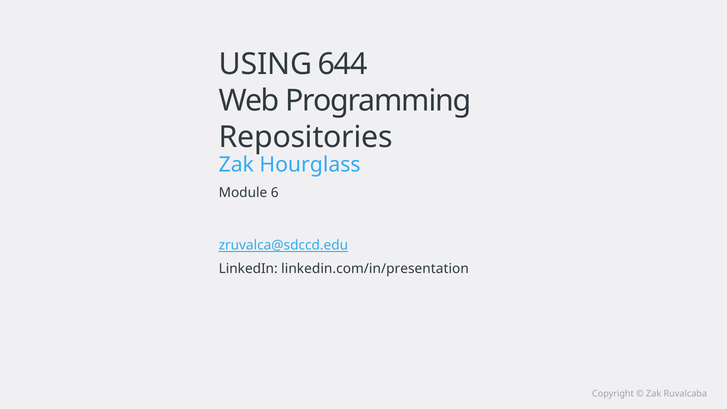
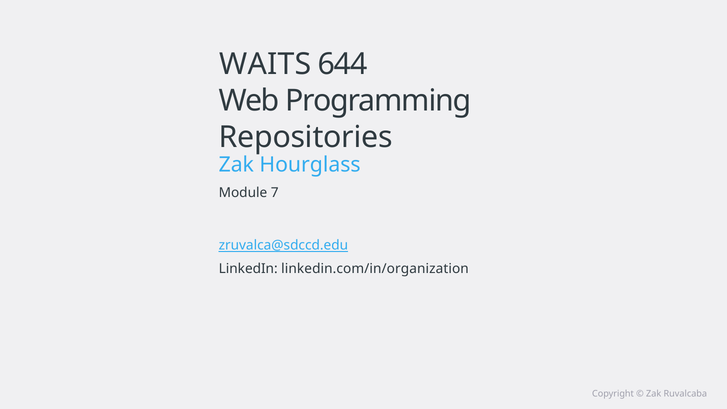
USING: USING -> WAITS (265, 64)
6: 6 -> 7 (275, 193)
linkedin.com/in/presentation: linkedin.com/in/presentation -> linkedin.com/in/organization (375, 269)
